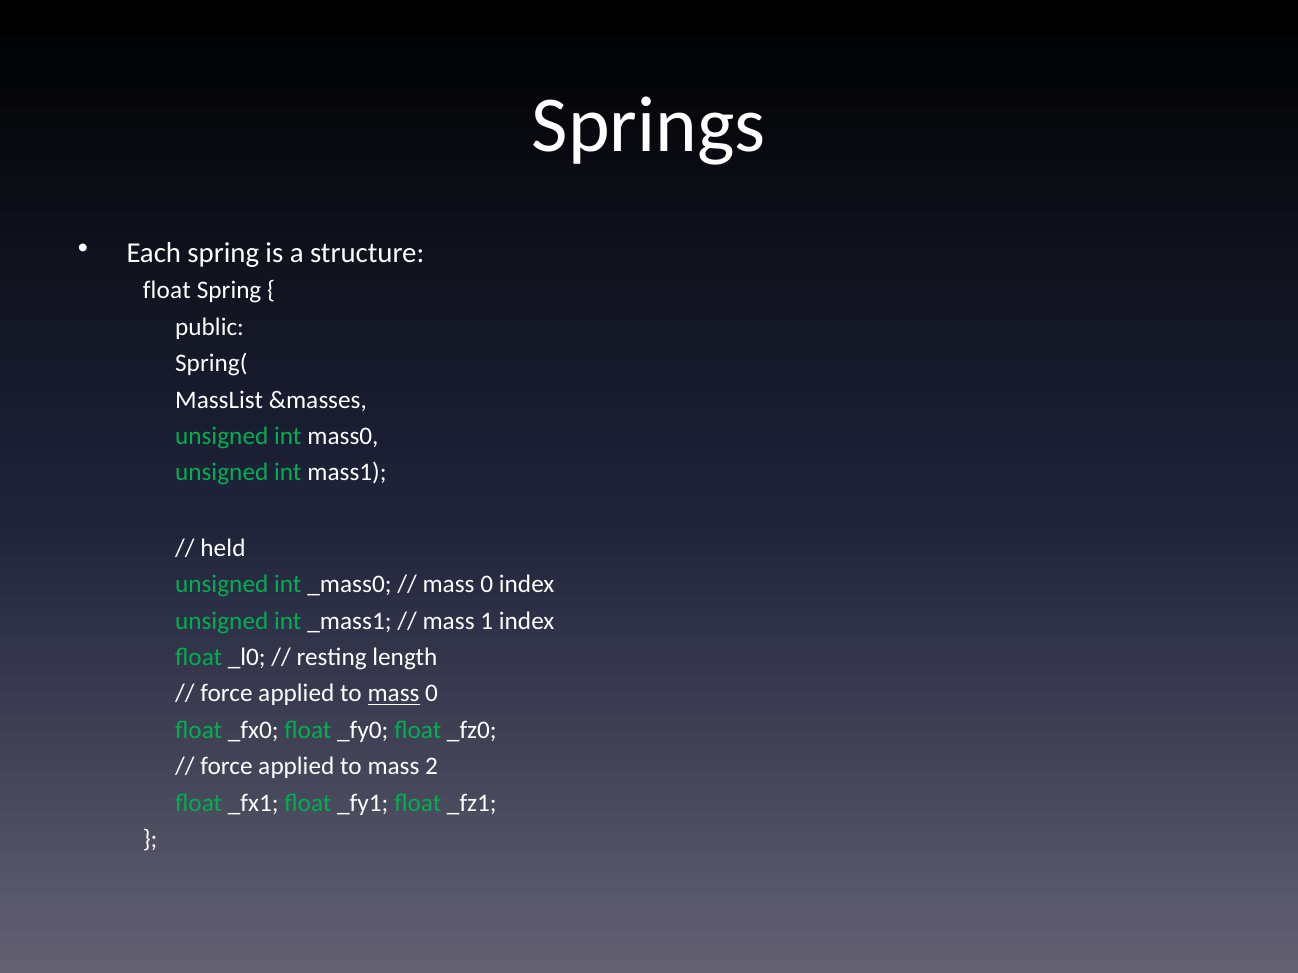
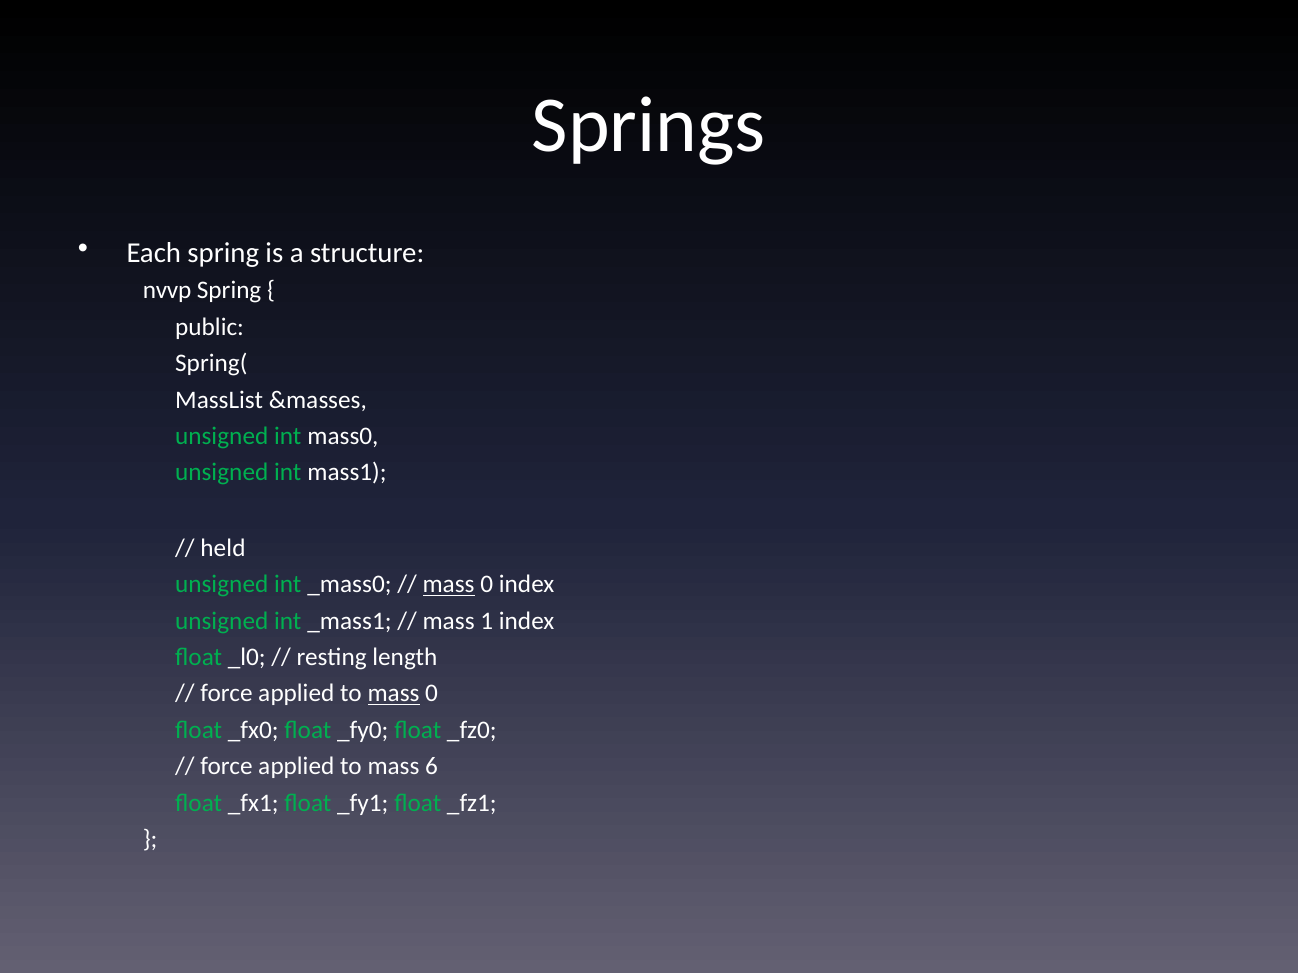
float: float -> nvvp (167, 291)
mass underline: none -> present (449, 585)
2: 2 -> 6 (432, 767)
